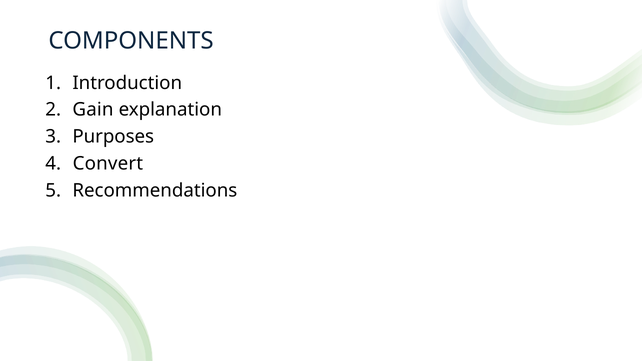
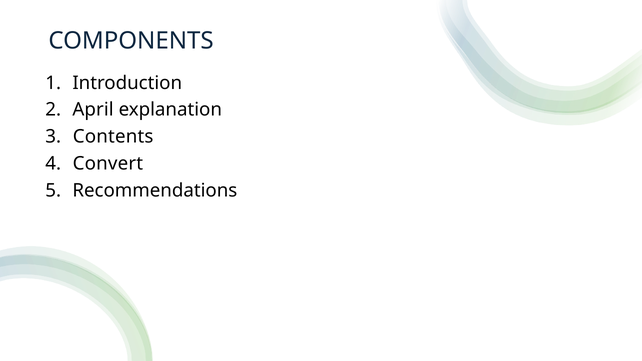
Gain: Gain -> April (93, 110)
Purposes: Purposes -> Contents (113, 137)
